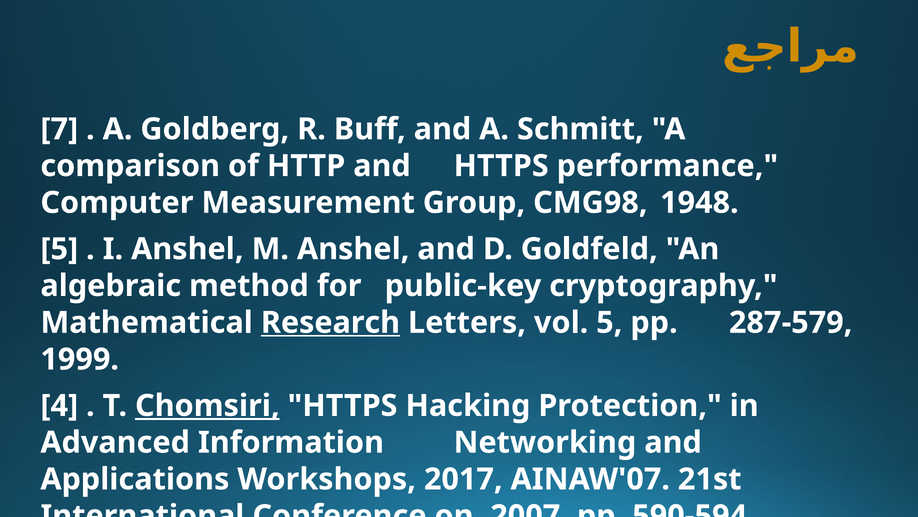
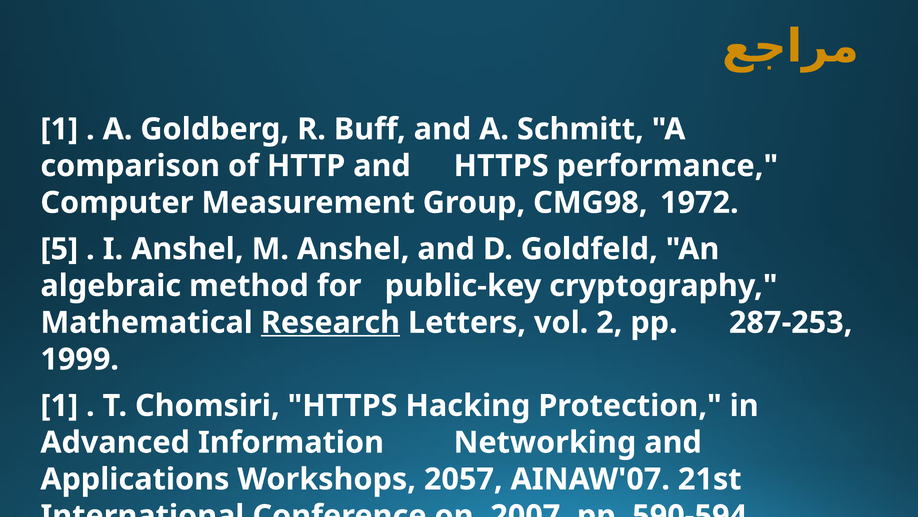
7: 7 -> 1 (59, 129)
1948: 1948 -> 1972 (699, 202)
vol 5: 5 -> 2 (609, 322)
287-579: 287-579 -> 287-253 (791, 322)
4: 4 -> 1 (59, 405)
Chomsiri underline: present -> none (207, 405)
2017: 2017 -> 2057 (463, 479)
